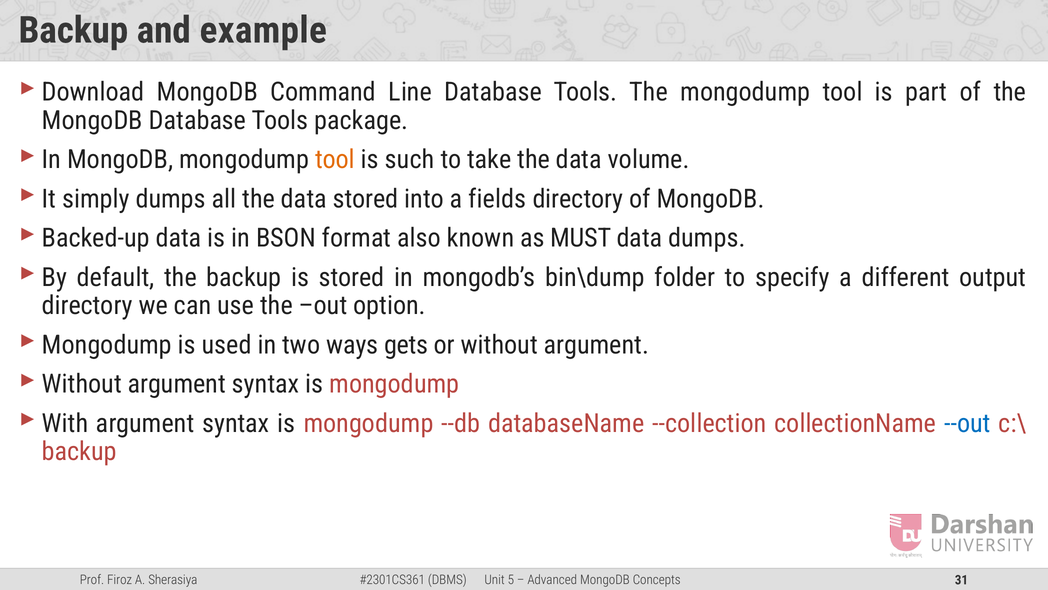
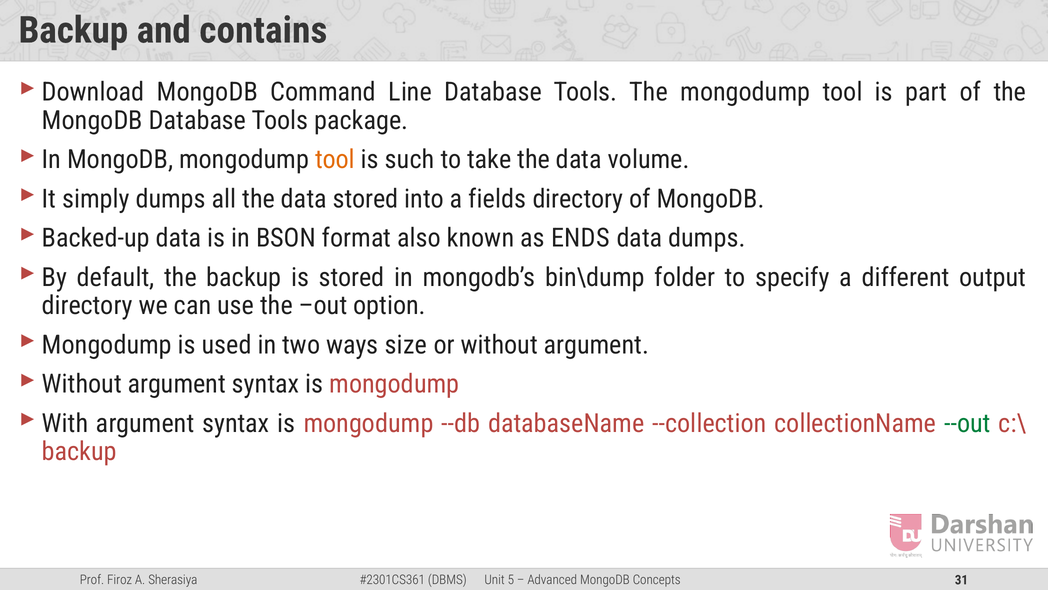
example: example -> contains (263, 30)
MUST: MUST -> ENDS (580, 238)
gets: gets -> size (406, 345)
--out colour: blue -> green (967, 423)
